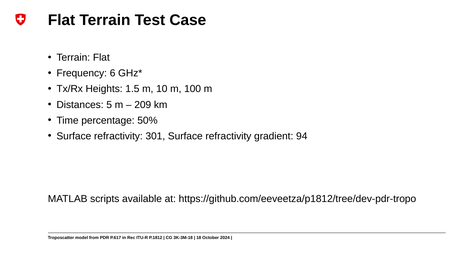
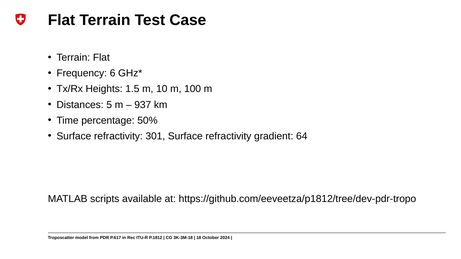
209: 209 -> 937 (143, 105)
94: 94 -> 64 (302, 136)
